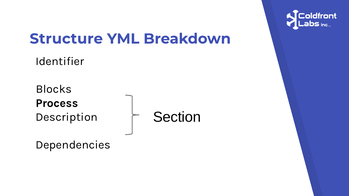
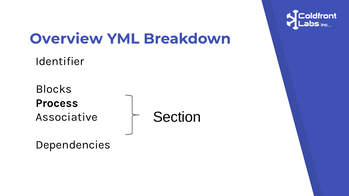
Structure: Structure -> Overview (66, 39)
Description: Description -> Associative (67, 117)
